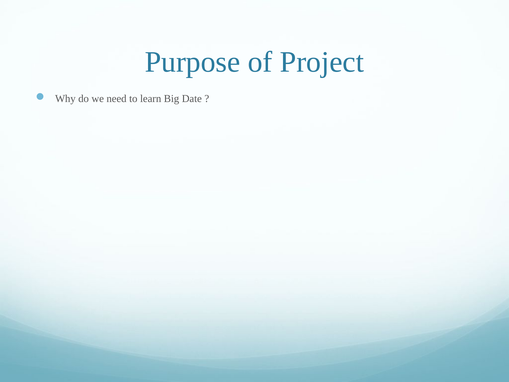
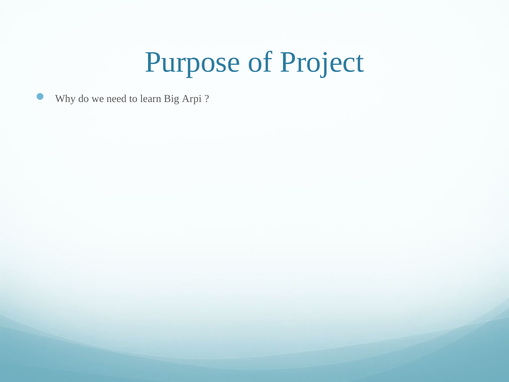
Date: Date -> Arpi (192, 99)
